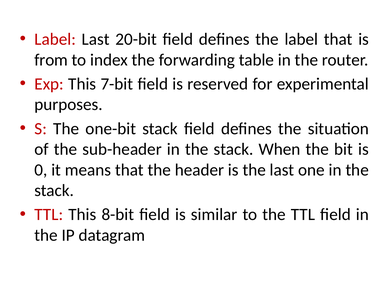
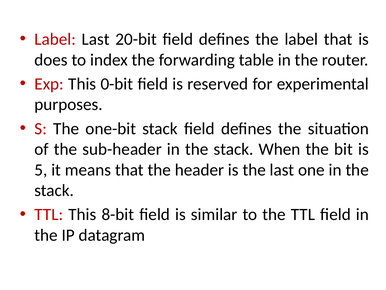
from: from -> does (51, 60)
7-bit: 7-bit -> 0-bit (117, 84)
0: 0 -> 5 (41, 170)
